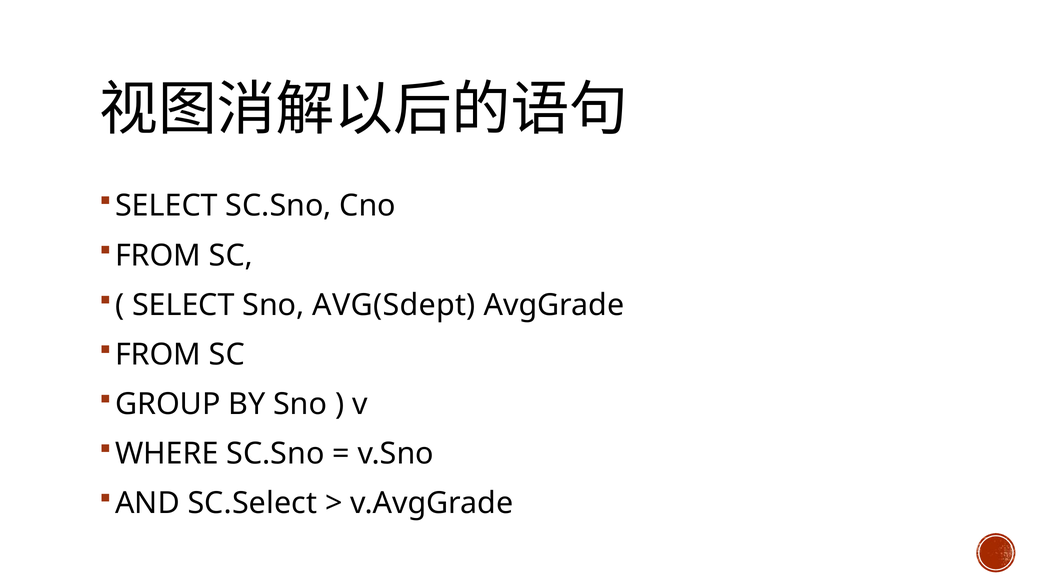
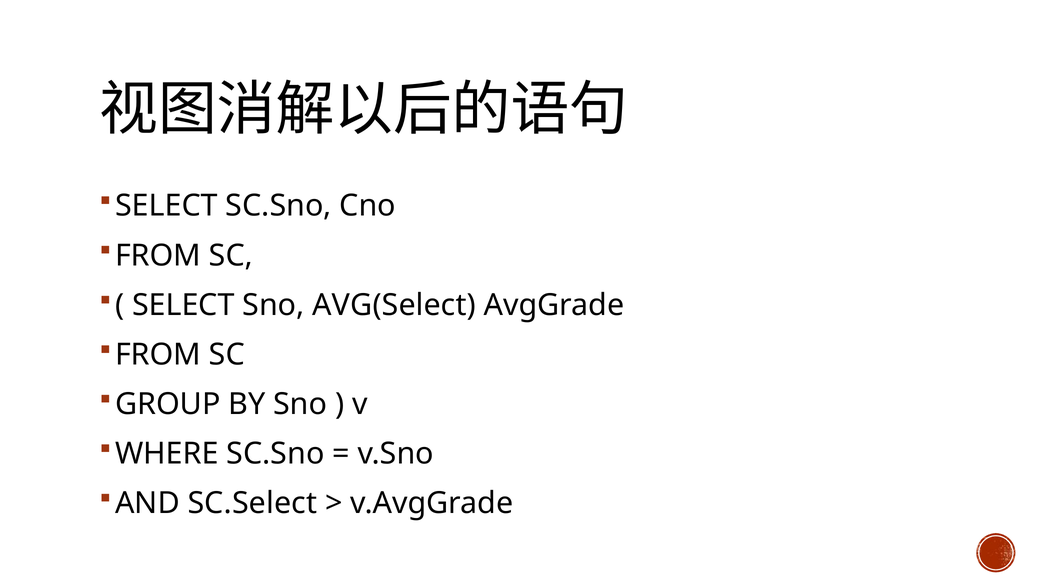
AVG(Sdept: AVG(Sdept -> AVG(Select (394, 305)
